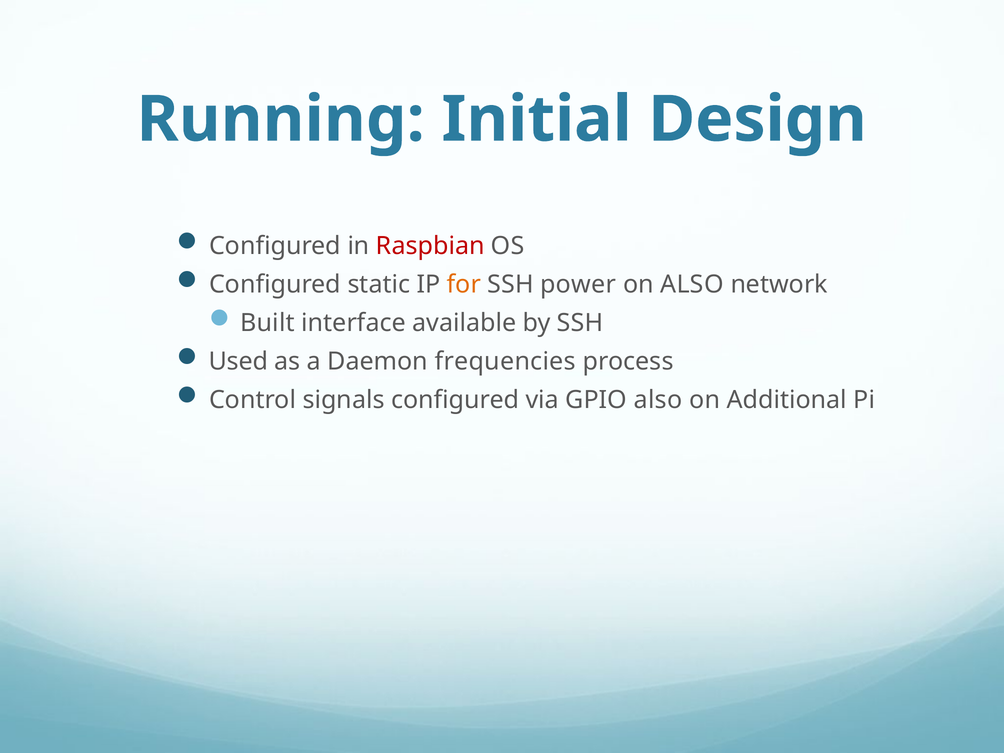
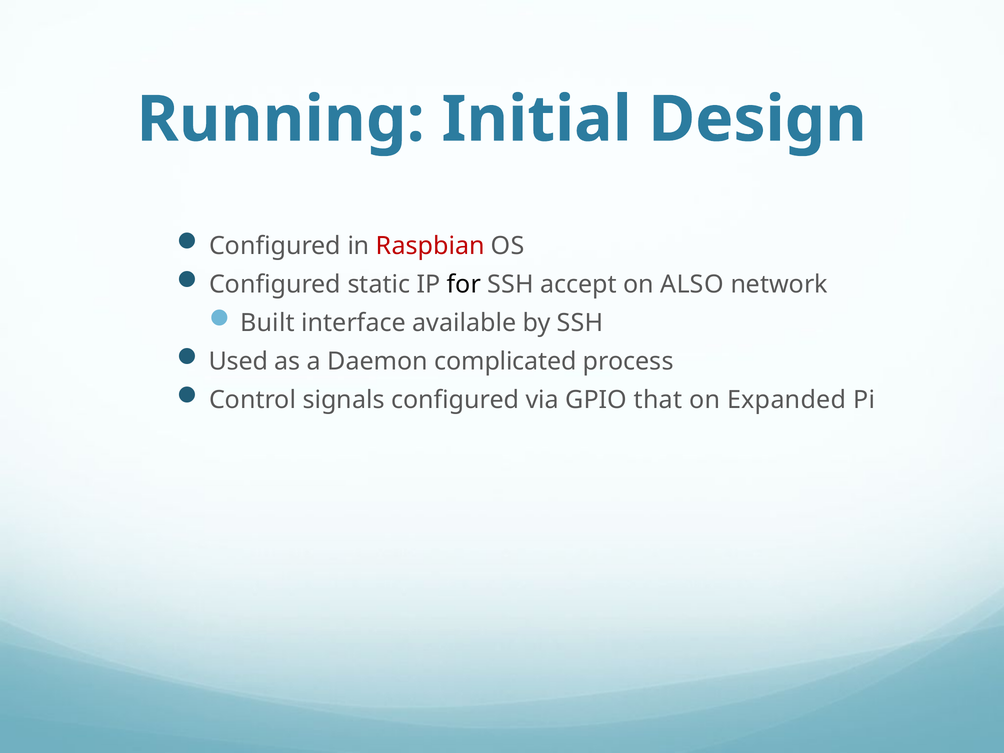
for colour: orange -> black (464, 285)
power: power -> accept (578, 285)
frequencies: frequencies -> complicated (506, 362)
GPIO also: also -> that (658, 400)
Additional: Additional -> Expanded (787, 400)
